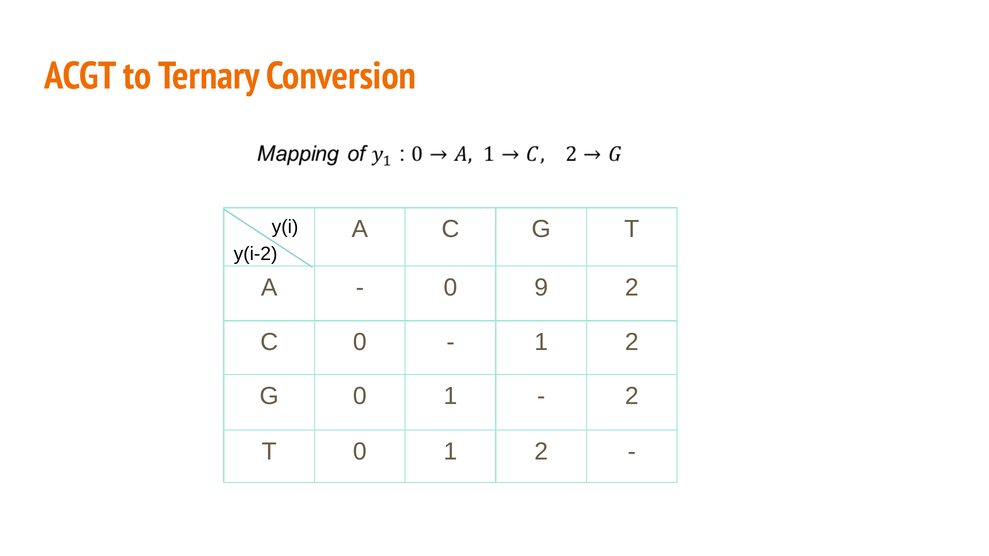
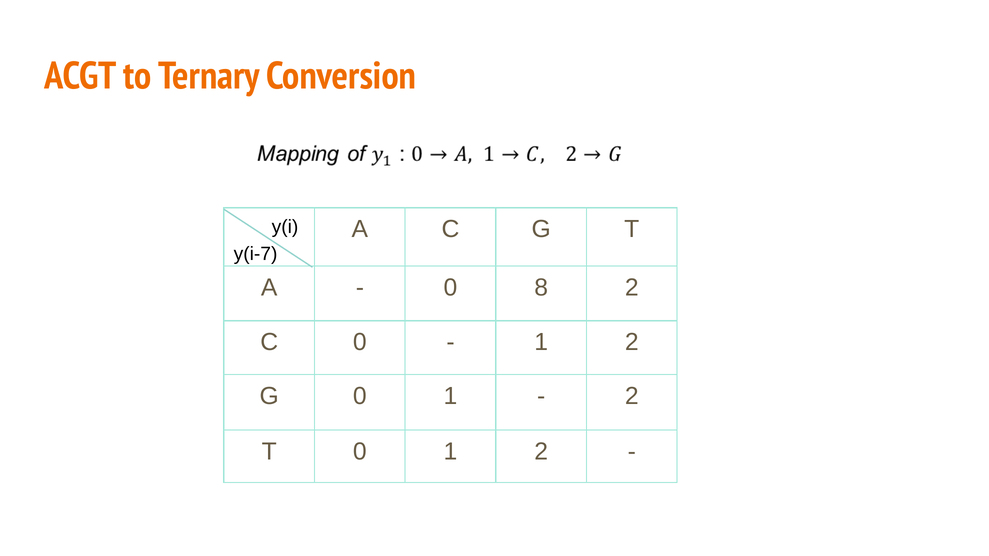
y(i-2: y(i-2 -> y(i-7 (256, 254)
9: 9 -> 8 (541, 288)
